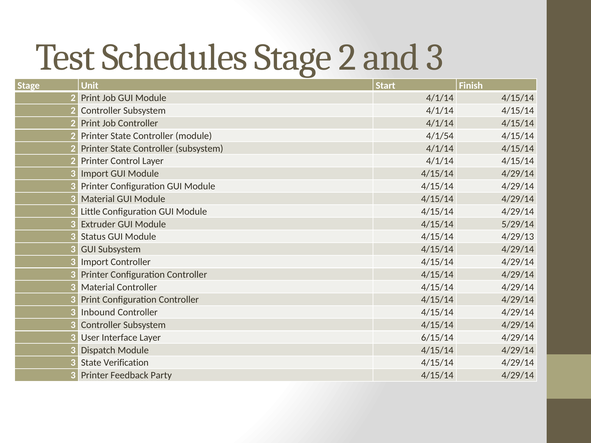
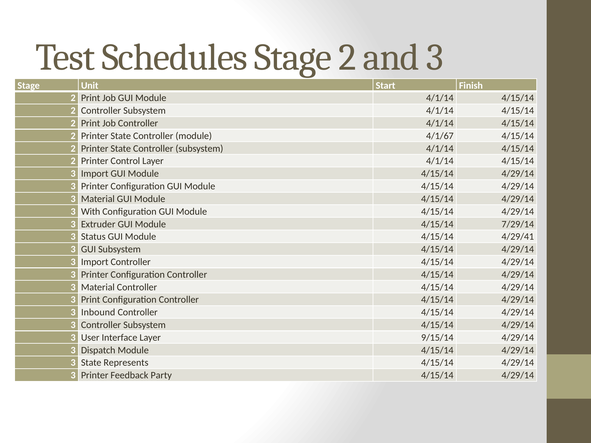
4/1/54: 4/1/54 -> 4/1/67 (440, 136)
Little: Little -> With (91, 212)
5/29/14: 5/29/14 -> 7/29/14 (518, 224)
4/29/13: 4/29/13 -> 4/29/41 (518, 237)
6/15/14: 6/15/14 -> 9/15/14 (437, 338)
Verification: Verification -> Represents (126, 363)
